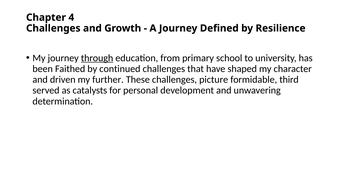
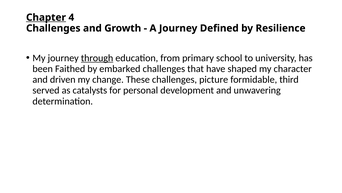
Chapter underline: none -> present (46, 17)
continued: continued -> embarked (120, 69)
further: further -> change (108, 79)
